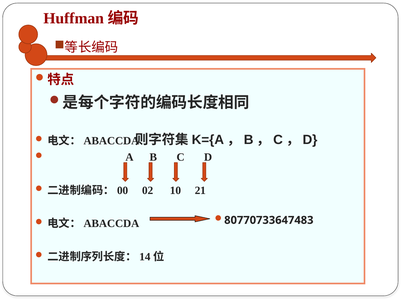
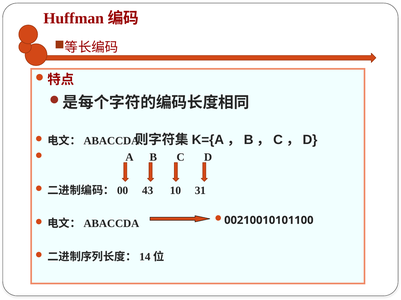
02: 02 -> 43 (148, 191)
21: 21 -> 31 (200, 191)
80770733647483: 80770733647483 -> 00210010101100 (269, 221)
